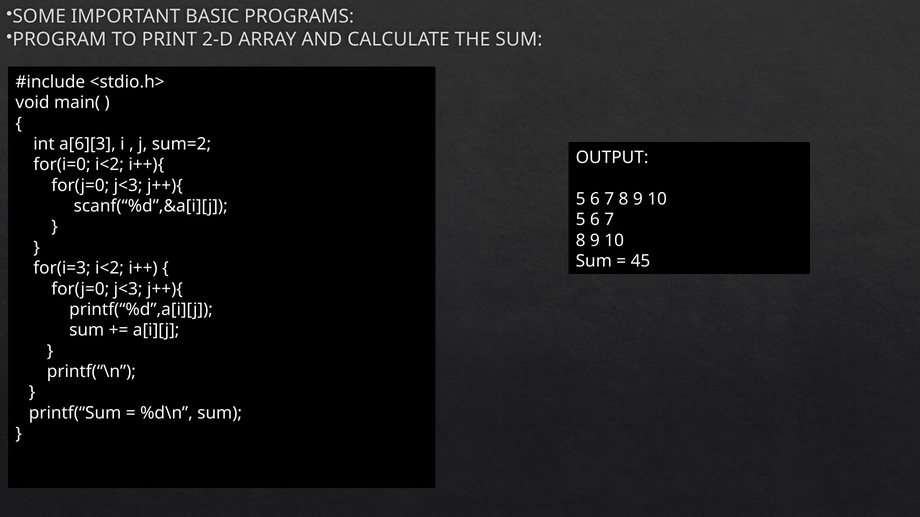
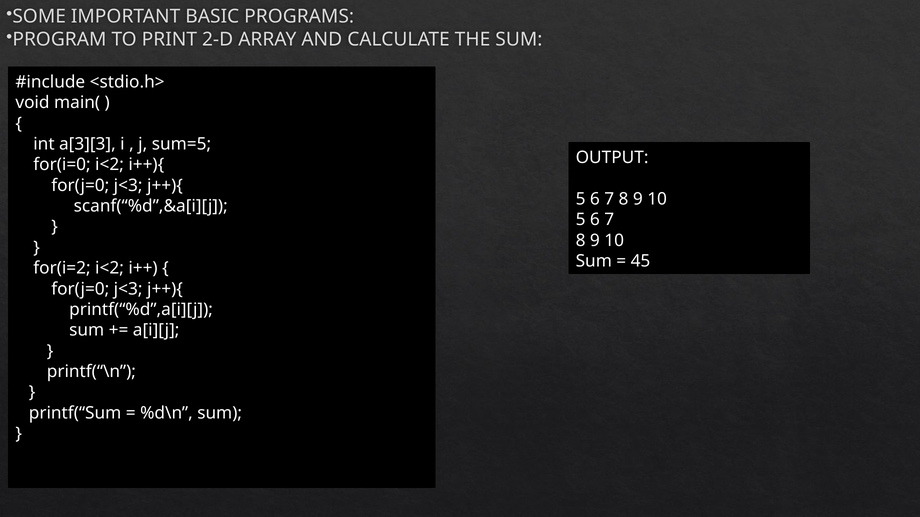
a[6][3: a[6][3 -> a[3][3 (87, 144)
sum=2: sum=2 -> sum=5 (181, 144)
for(i=3: for(i=3 -> for(i=2 (62, 268)
